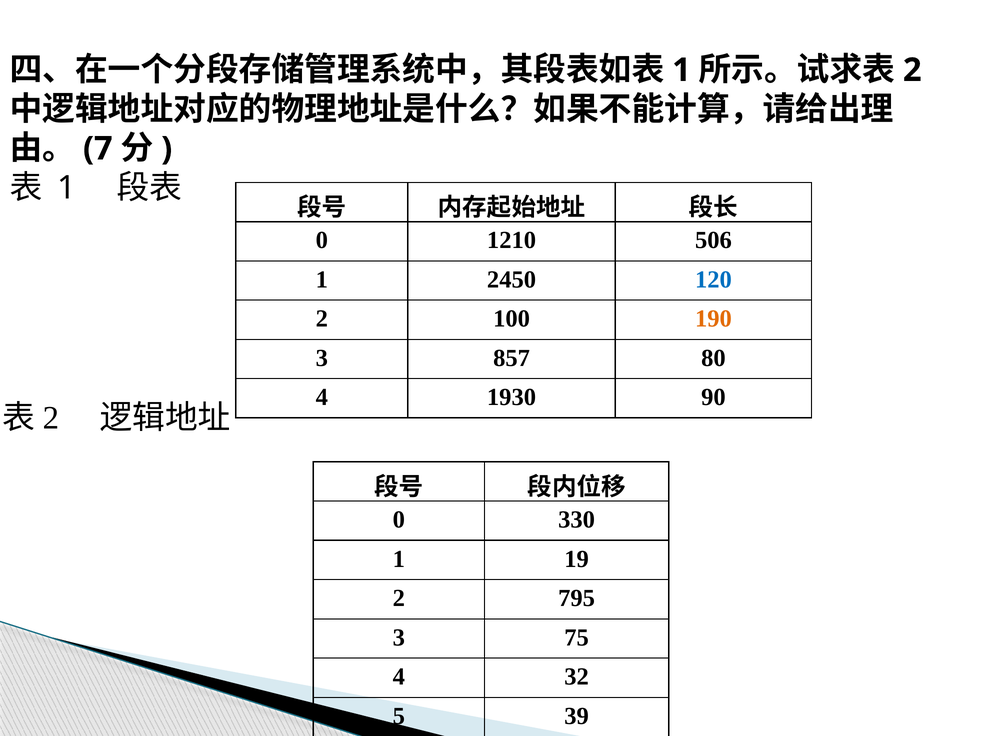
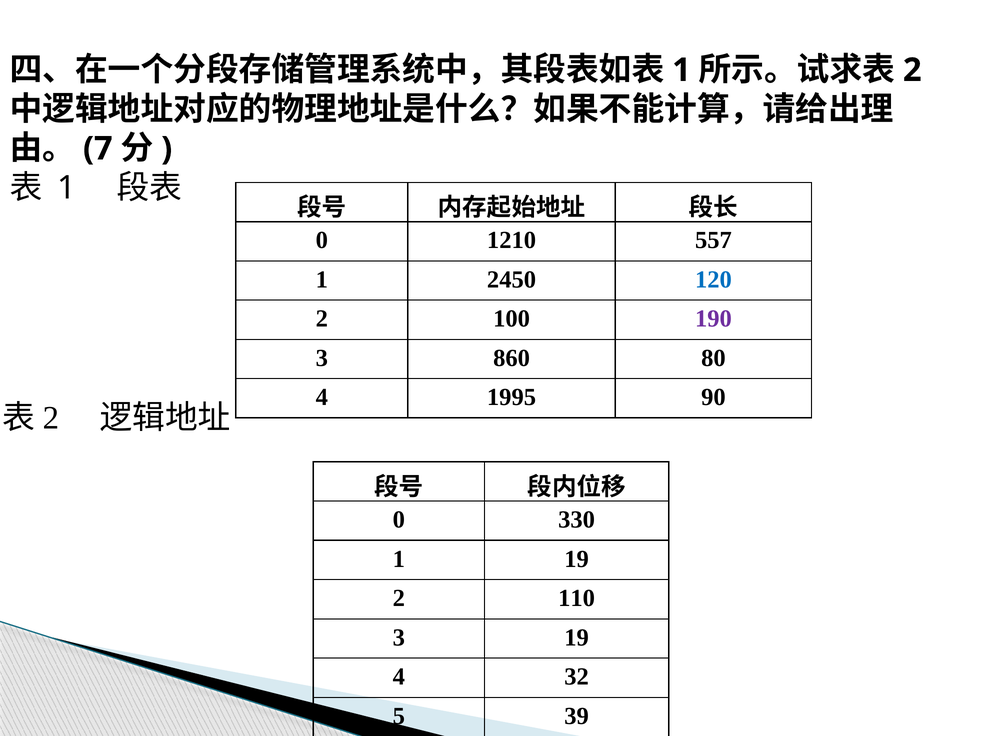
506: 506 -> 557 (713, 241)
190 colour: orange -> purple (713, 319)
857: 857 -> 860 (512, 358)
1930: 1930 -> 1995 (512, 397)
795: 795 -> 110 (577, 599)
3 75: 75 -> 19 (577, 638)
